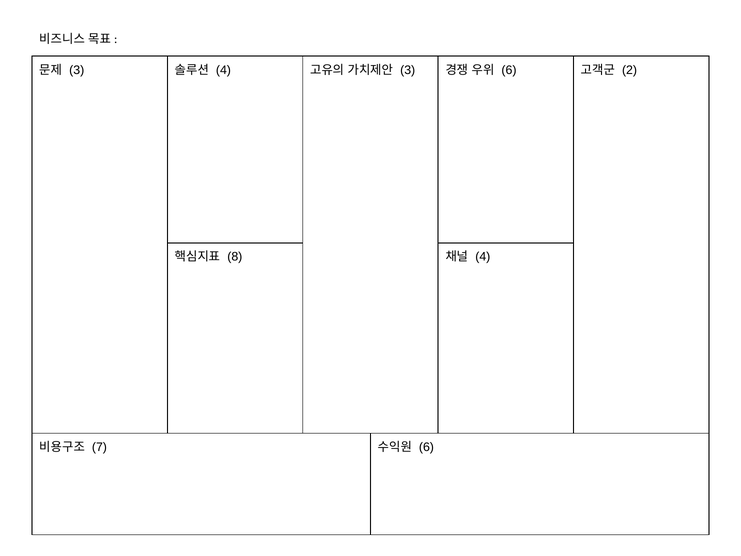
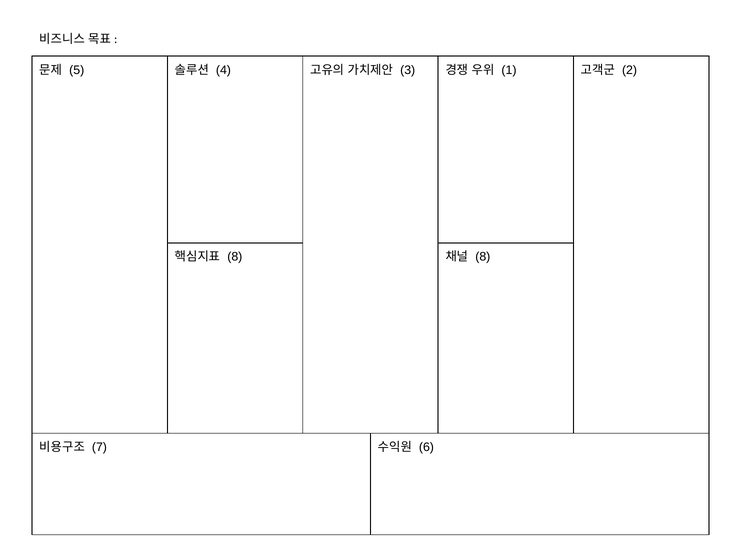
3: 3 -> 5 (77, 70)
6: 6 -> 1 (509, 70)
4: 4 -> 8 (483, 257)
